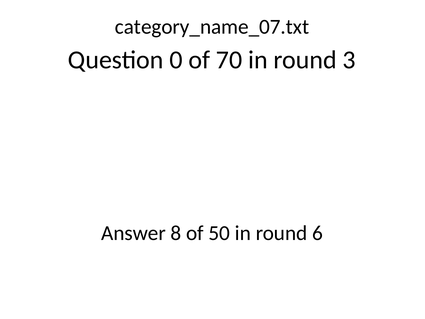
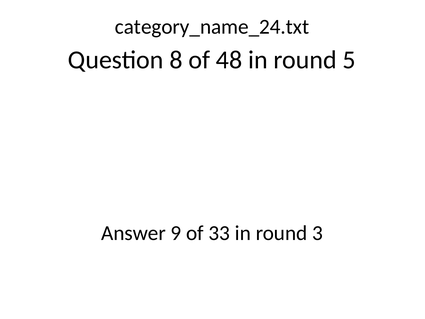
category_name_07.txt: category_name_07.txt -> category_name_24.txt (212, 27)
0: 0 -> 8 (176, 60)
70: 70 -> 48 (229, 60)
3: 3 -> 5 (349, 60)
8: 8 -> 9 (176, 233)
50: 50 -> 33 (219, 233)
6: 6 -> 3 (318, 233)
